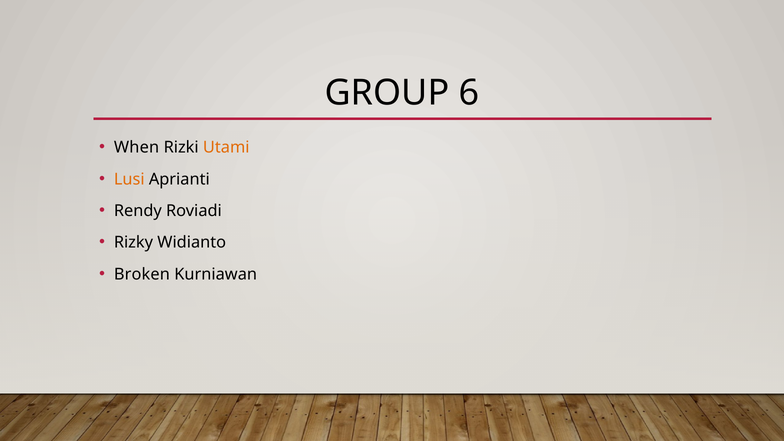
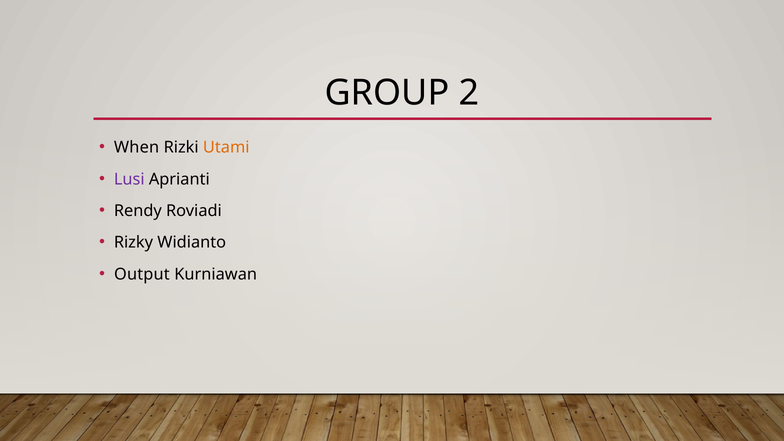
6: 6 -> 2 (469, 93)
Lusi colour: orange -> purple (129, 179)
Broken: Broken -> Output (142, 274)
